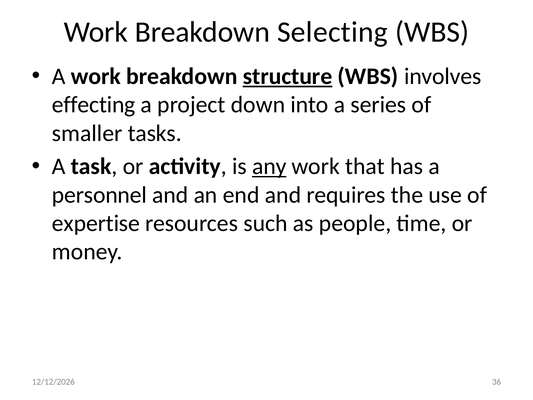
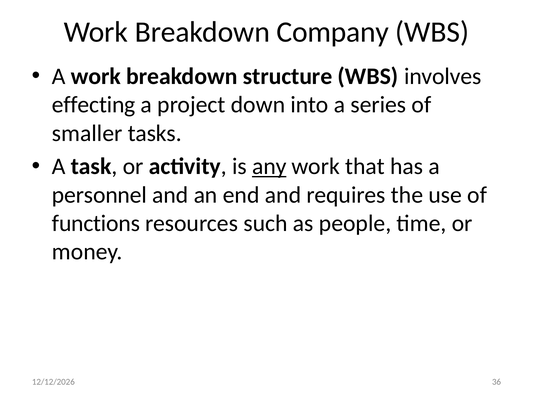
Selecting: Selecting -> Company (333, 32)
structure underline: present -> none (288, 76)
expertise: expertise -> functions (96, 223)
